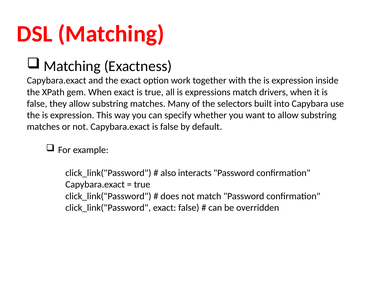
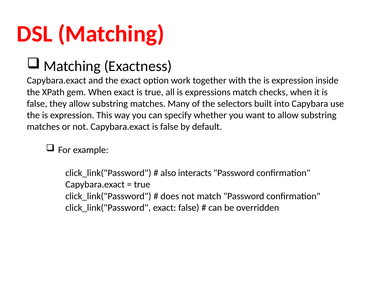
drivers: drivers -> checks (274, 92)
